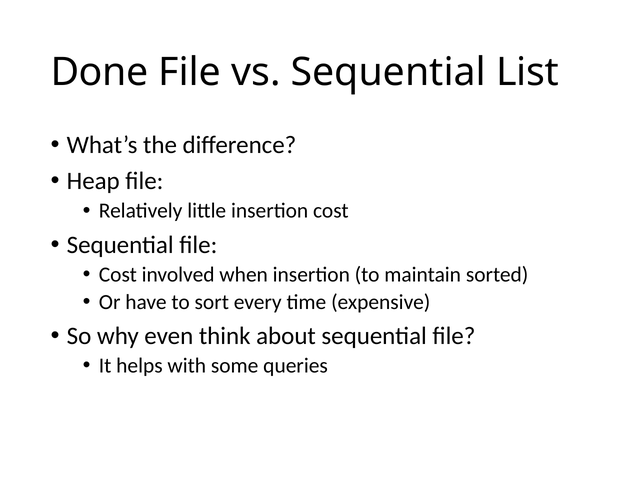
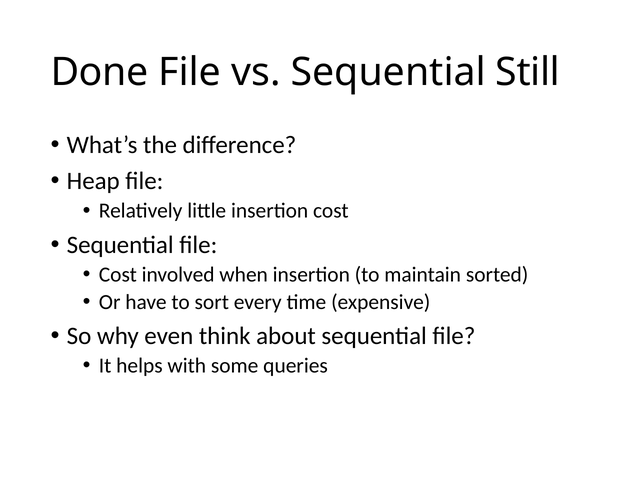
List: List -> Still (528, 72)
